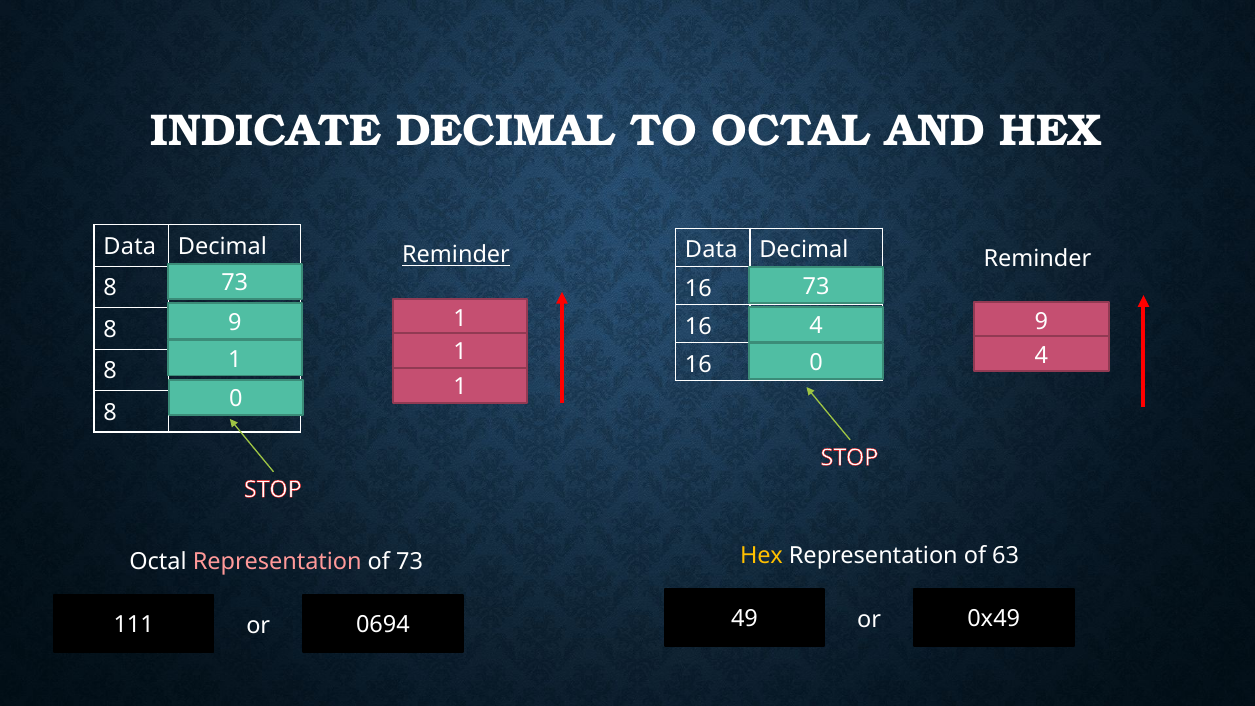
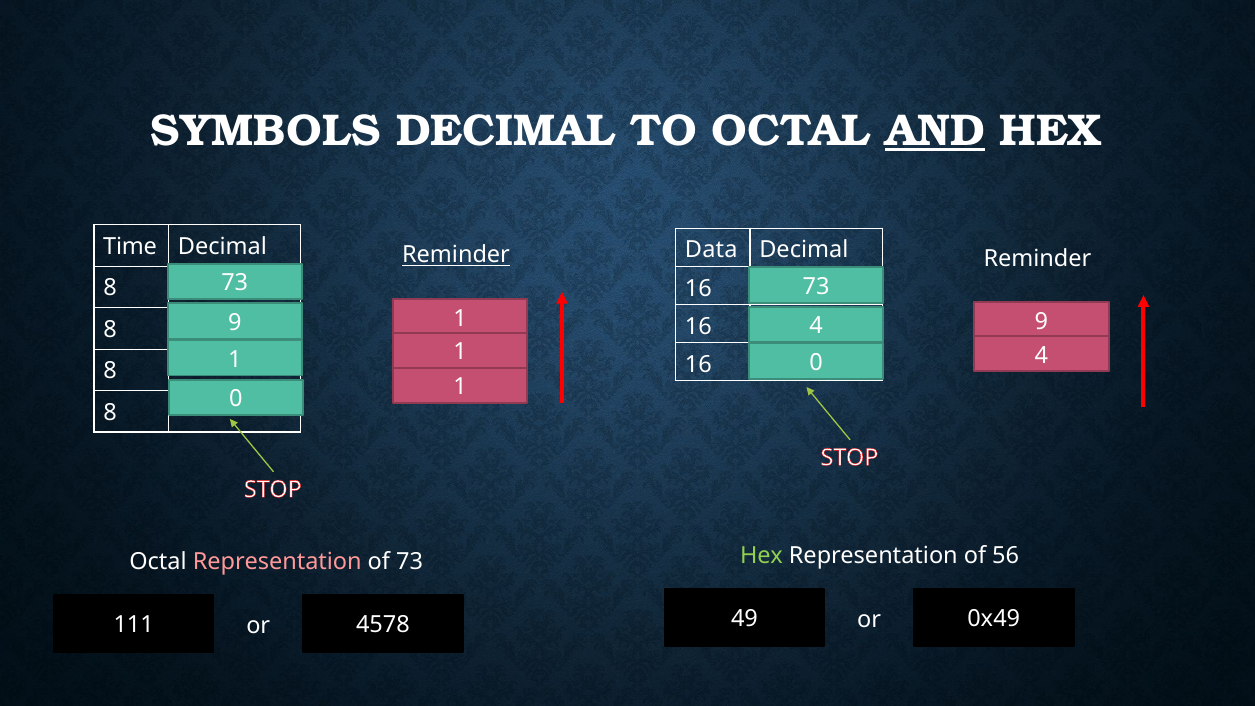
INDICATE: INDICATE -> SYMBOLS (266, 131)
AND underline: none -> present (935, 131)
Data: Data -> Time (130, 247)
Hex colour: yellow -> light green (762, 556)
63: 63 -> 56 (1006, 556)
0694: 0694 -> 4578 (383, 625)
